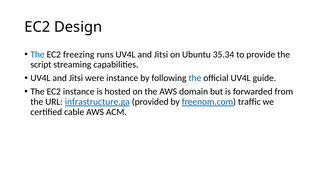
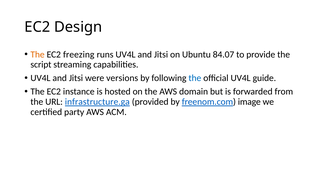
The colour: blue -> orange (38, 54)
35.34: 35.34 -> 84.07 (224, 54)
were instance: instance -> versions (122, 78)
traffic: traffic -> image (249, 102)
cable: cable -> party (74, 112)
